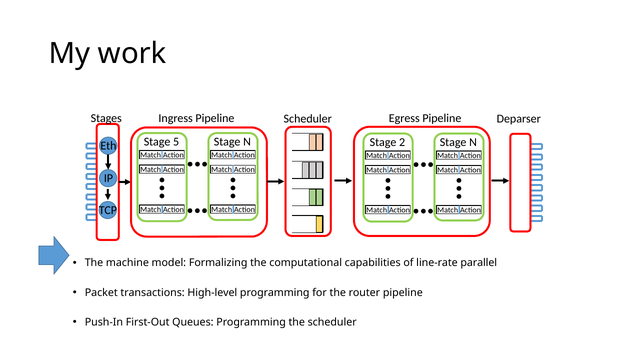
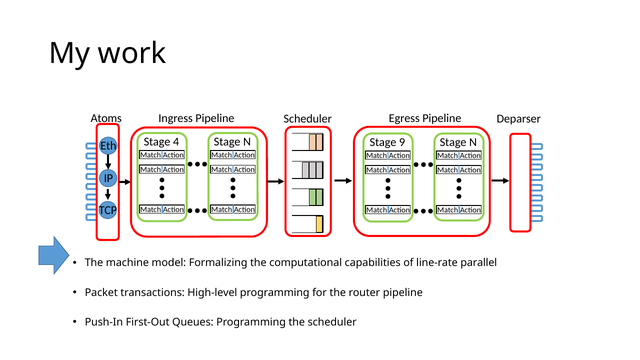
Stages: Stages -> Atoms (106, 118)
5: 5 -> 4 (176, 142)
2: 2 -> 9 (402, 142)
